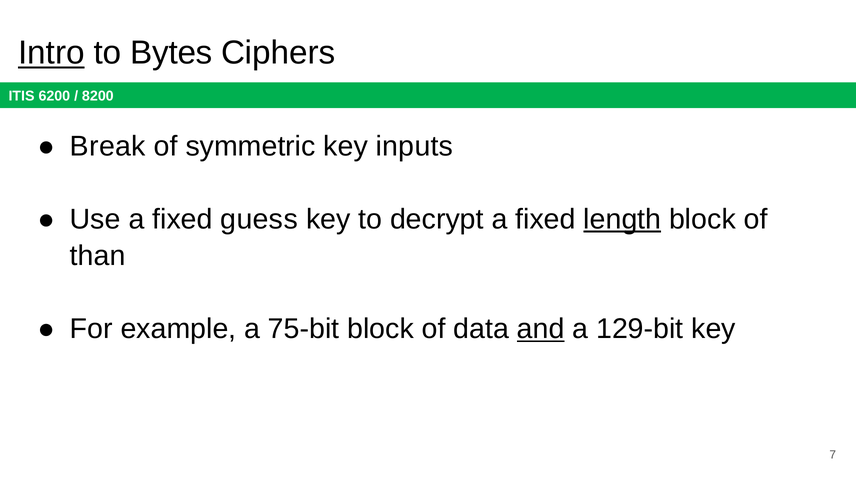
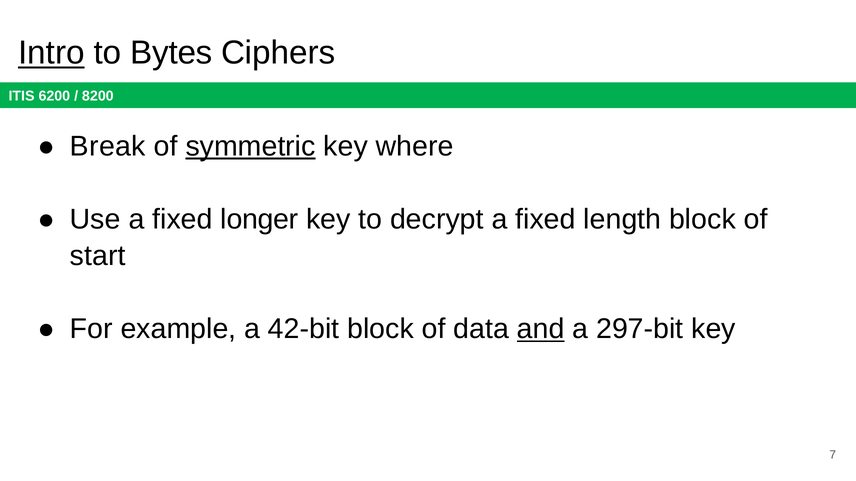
symmetric underline: none -> present (251, 146)
inputs: inputs -> where (415, 146)
guess: guess -> longer (259, 220)
length underline: present -> none (622, 220)
than: than -> start (98, 256)
75-bit: 75-bit -> 42-bit (304, 329)
129-bit: 129-bit -> 297-bit (640, 329)
